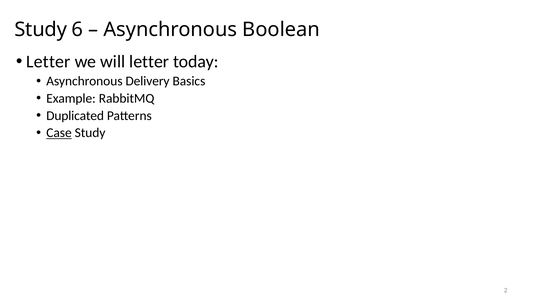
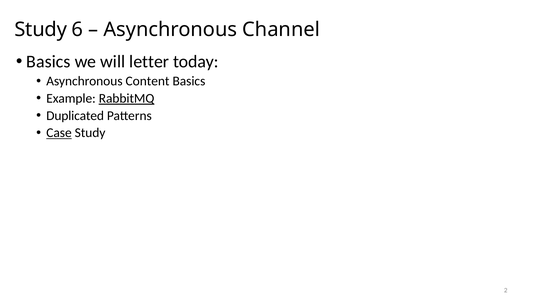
Boolean: Boolean -> Channel (281, 30)
Letter: Letter -> Basics (48, 62)
Delivery: Delivery -> Content (148, 81)
RabbitMQ underline: none -> present (127, 98)
